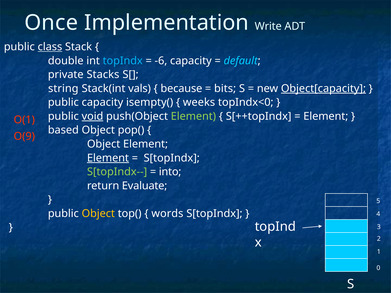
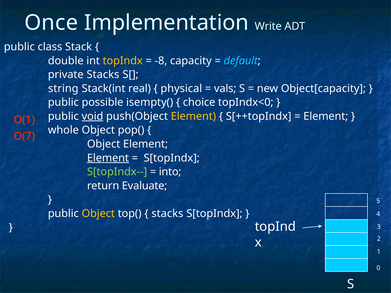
class underline: present -> none (50, 47)
topIndx colour: light blue -> yellow (123, 61)
-6: -6 -> -8 (161, 61)
vals: vals -> real (140, 89)
because: because -> physical (181, 89)
bits: bits -> vals (225, 89)
Object[capacity underline: present -> none (323, 89)
public capacity: capacity -> possible (103, 102)
weeks: weeks -> choice (199, 102)
Element colour: light green -> yellow (193, 116)
based: based -> whole (63, 130)
O(9: O(9 -> O(7 (24, 136)
words: words -> stacks (167, 214)
